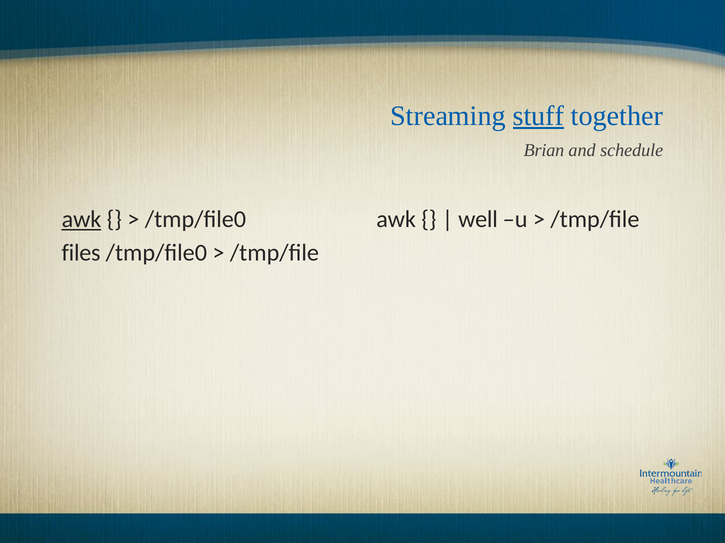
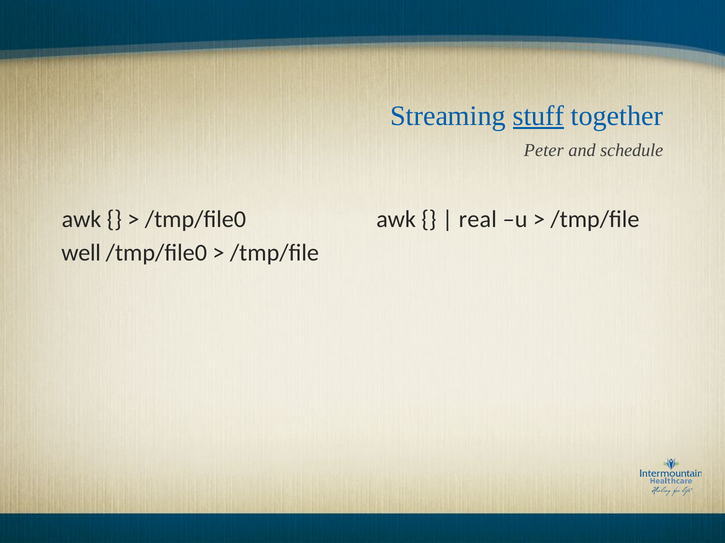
Brian: Brian -> Peter (544, 151)
awk underline: present -> none (81, 220)
well: well -> real (478, 220)
files: files -> well (81, 253)
